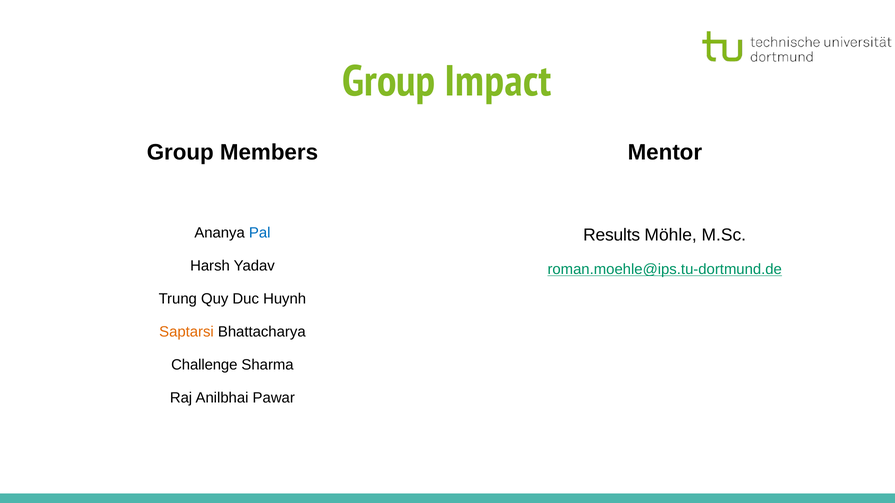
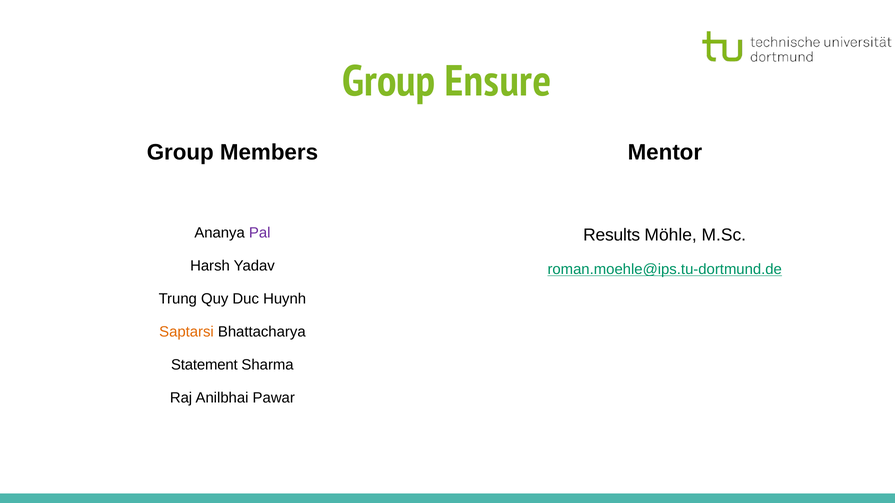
Impact: Impact -> Ensure (498, 82)
Pal colour: blue -> purple (260, 233)
Challenge: Challenge -> Statement (204, 365)
